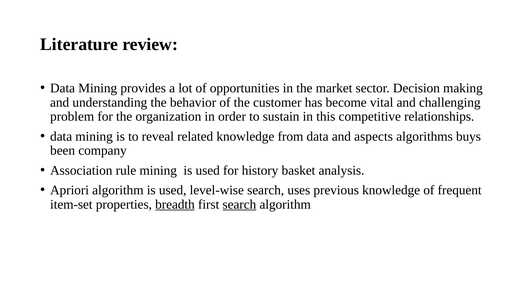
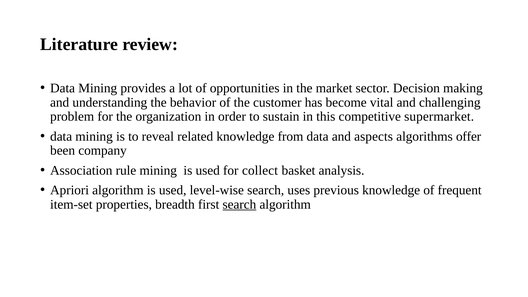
relationships: relationships -> supermarket (439, 117)
buys: buys -> offer (469, 136)
history: history -> collect (260, 170)
breadth underline: present -> none (175, 204)
